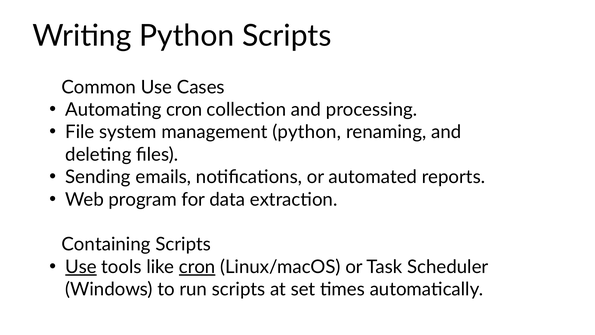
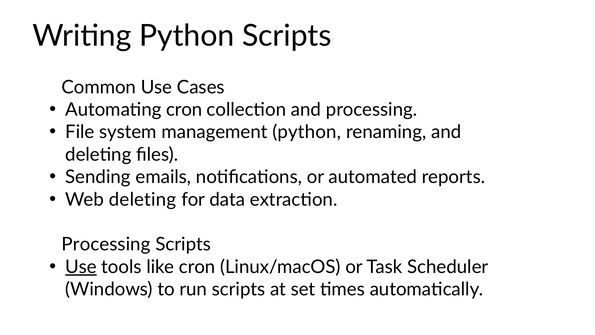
Web program: program -> deleting (143, 199)
Containing: Containing -> Processing (106, 244)
cron underline: present -> none (197, 267)
